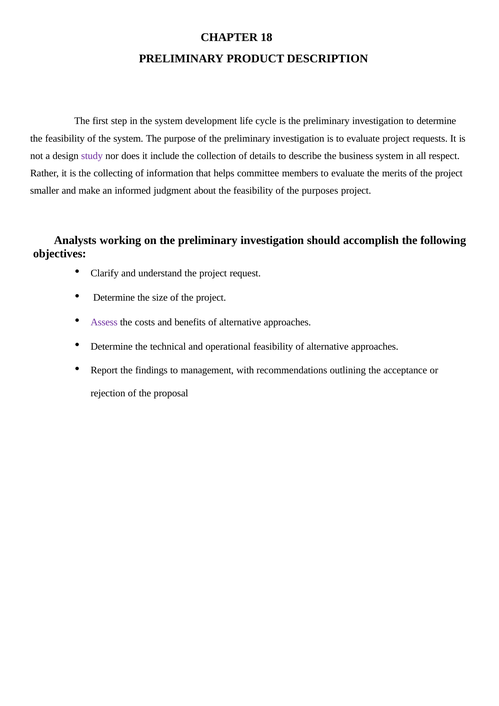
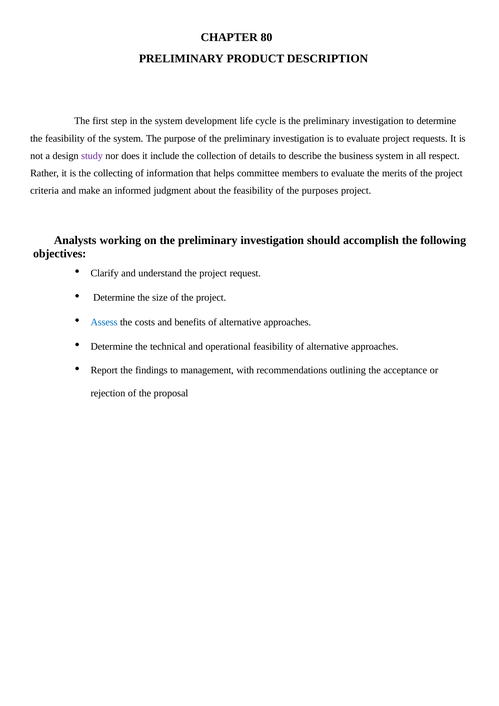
18: 18 -> 80 (267, 37)
smaller: smaller -> criteria (45, 191)
Assess colour: purple -> blue (104, 322)
